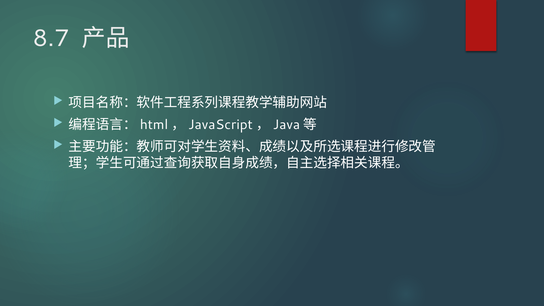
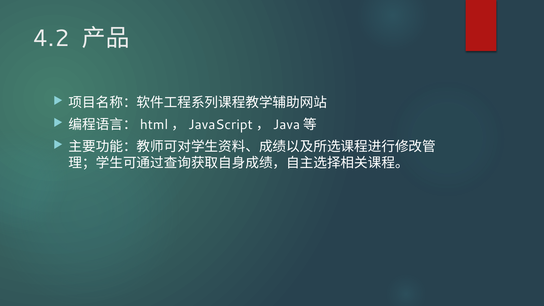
8.7: 8.7 -> 4.2 (51, 38)
